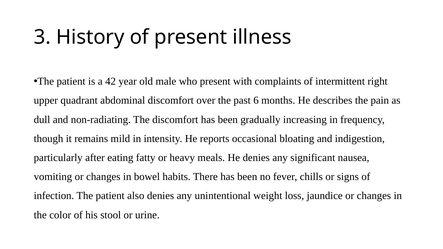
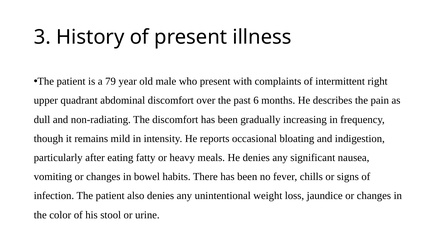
42: 42 -> 79 (111, 81)
